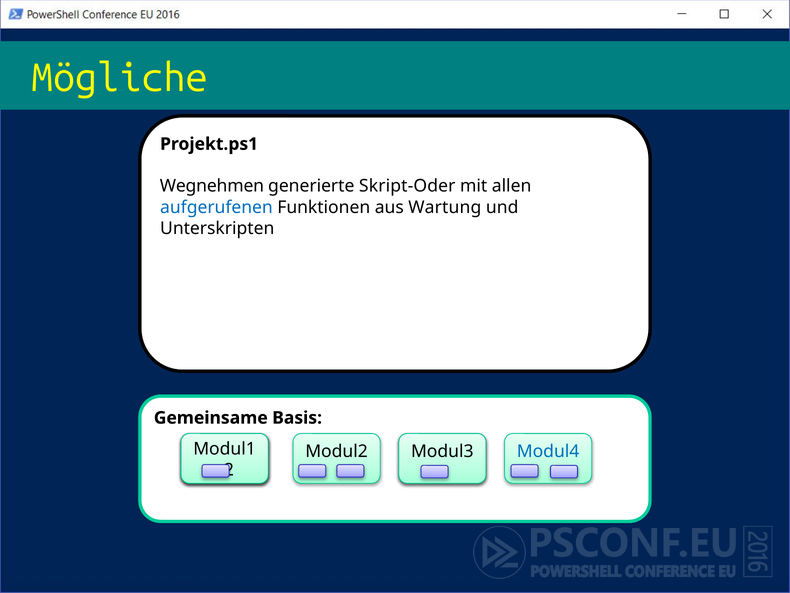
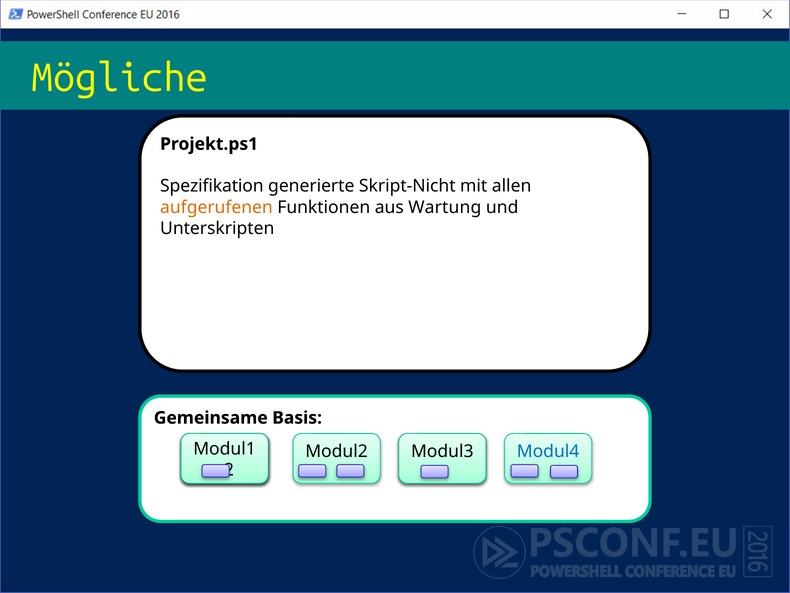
Wegnehmen: Wegnehmen -> Spezifikation (212, 186)
Skript-Oder: Skript-Oder -> Skript-Nicht (407, 186)
aufgerufenen colour: blue -> orange (216, 207)
